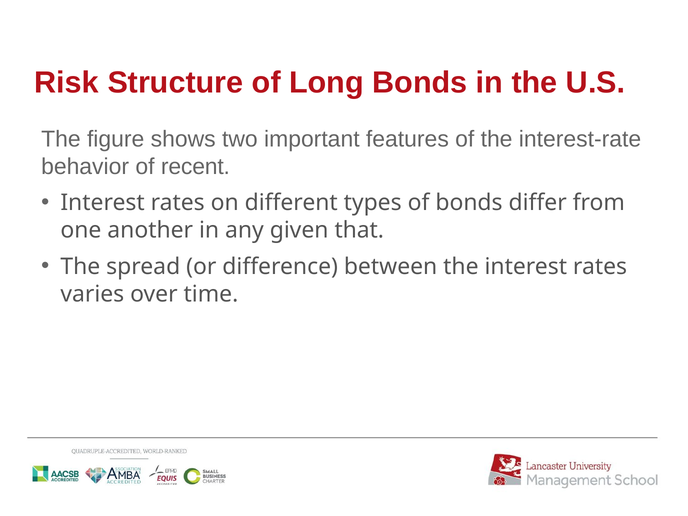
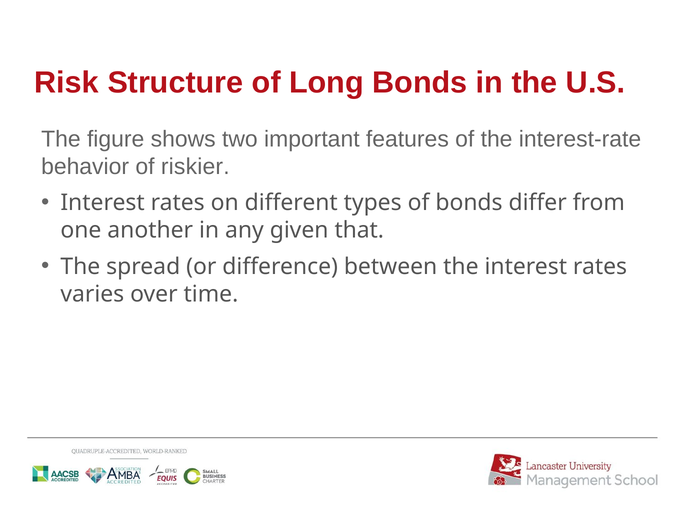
recent: recent -> riskier (195, 167)
